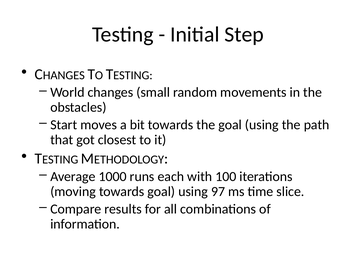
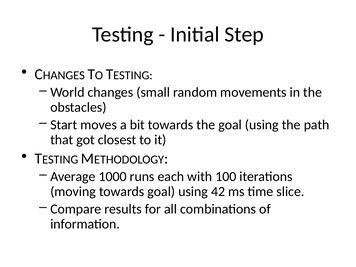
97: 97 -> 42 (218, 192)
